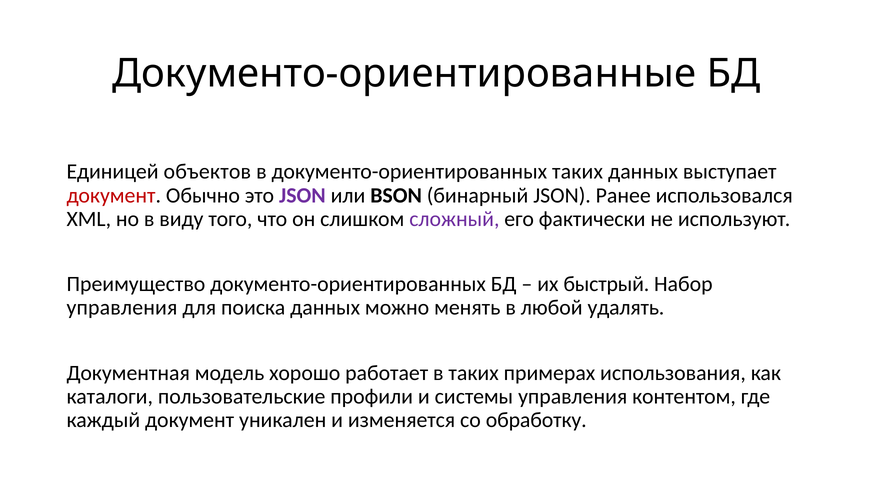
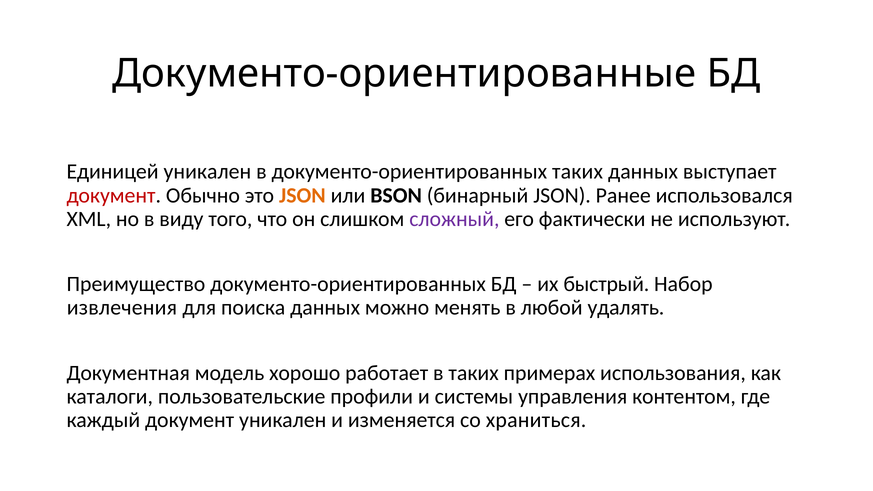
Единицей объектов: объектов -> уникален (207, 172)
JSON colour: purple -> orange (302, 195)
управления: управления -> извлечения (122, 308)
обработку: обработку -> храниться (536, 420)
